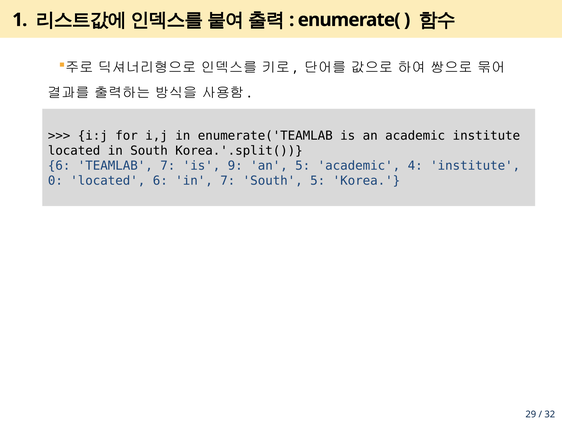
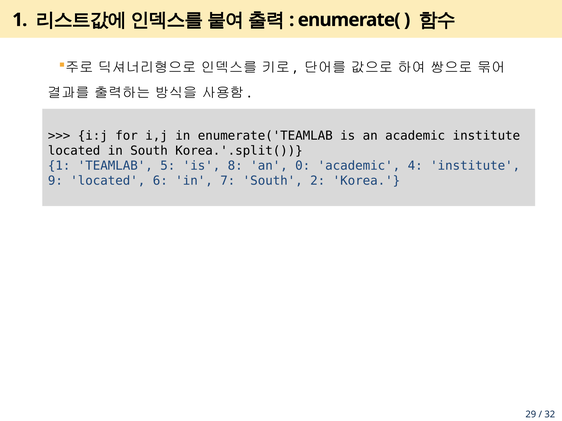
6: 6 -> 1 (59, 166)
TEAMLAB 7: 7 -> 5 (168, 166)
9: 9 -> 8 (235, 166)
an 5: 5 -> 0 (303, 166)
0: 0 -> 9 (55, 181)
South 5: 5 -> 2 (318, 181)
